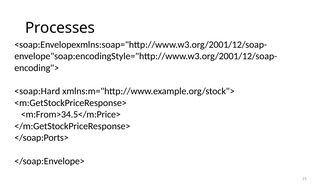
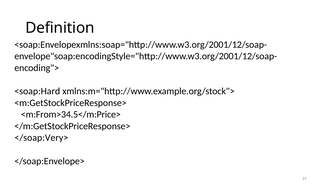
Processes: Processes -> Definition (60, 28)
</soap:Ports>: </soap:Ports> -> </soap:Very> (41, 138)
